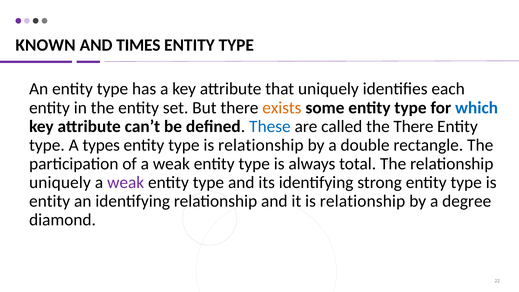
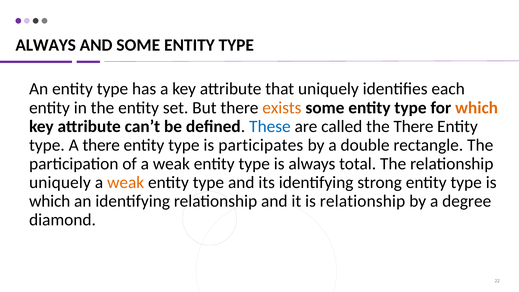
KNOWN: KNOWN -> ALWAYS (46, 45)
AND TIMES: TIMES -> SOME (138, 45)
which colour: blue -> orange (477, 108)
A types: types -> there (101, 145)
type is relationship: relationship -> participates (261, 145)
weak colour: purple -> orange (126, 182)
entity: entity -> which (50, 201)
